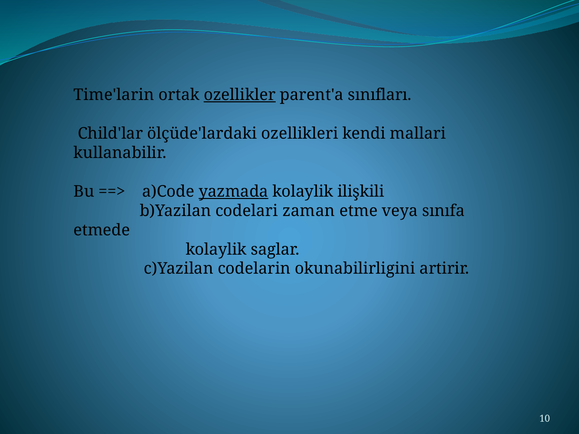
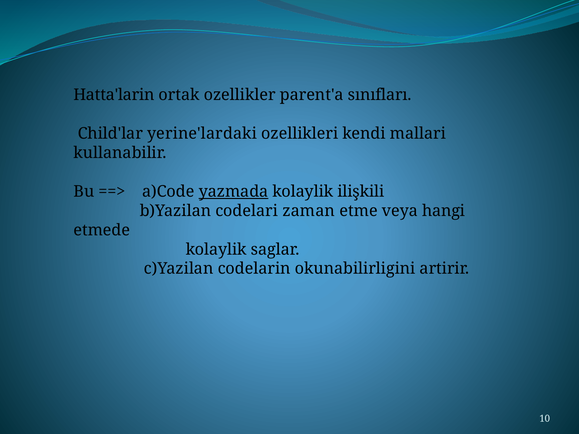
Time'larin: Time'larin -> Hatta'larin (114, 95)
ozellikler underline: present -> none (240, 95)
ölçüde'lardaki: ölçüde'lardaki -> yerine'lardaki (202, 134)
sınıfa: sınıfa -> hangi (444, 211)
